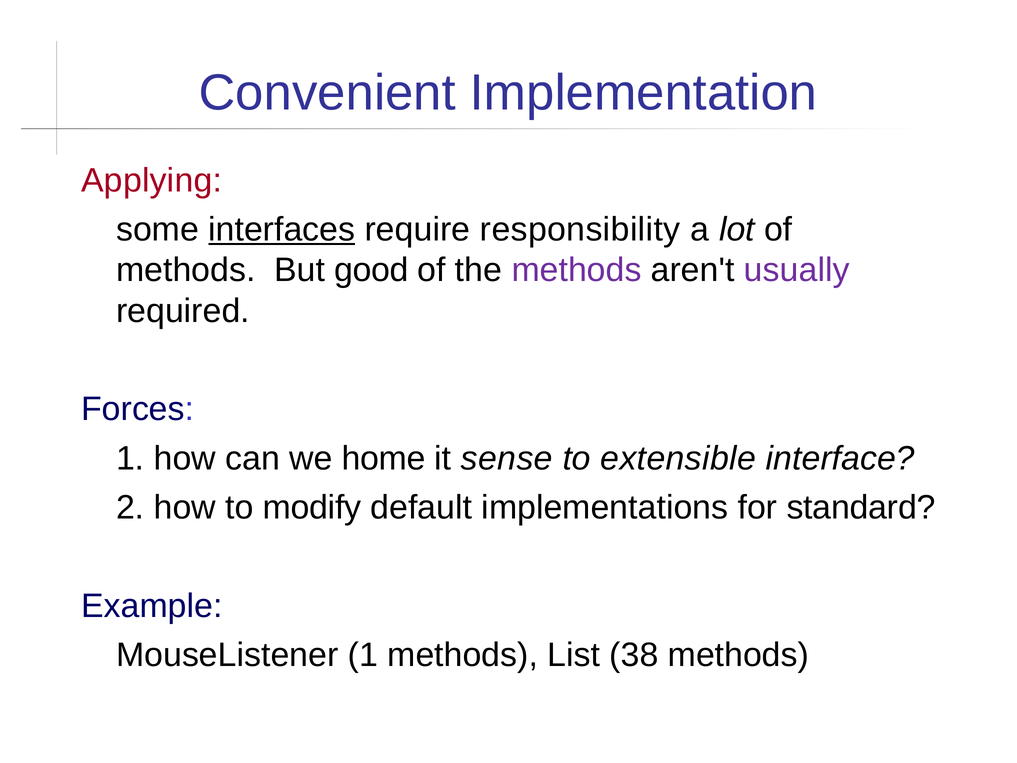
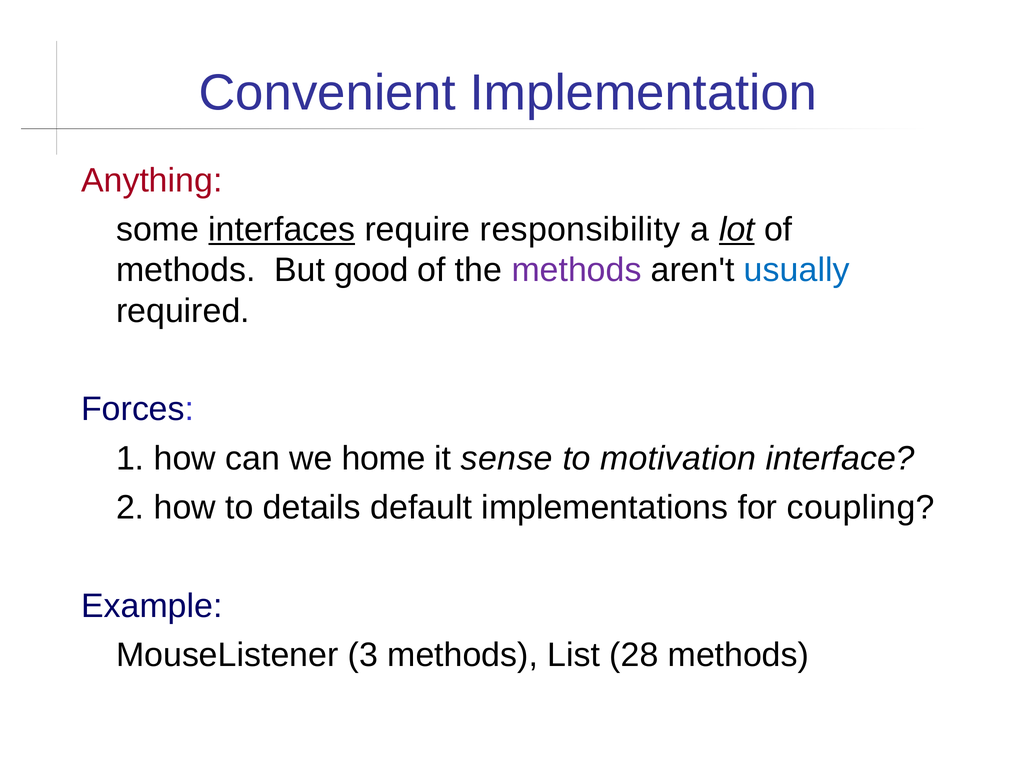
Applying: Applying -> Anything (152, 180)
lot underline: none -> present (737, 230)
usually colour: purple -> blue (797, 270)
extensible: extensible -> motivation (678, 458)
modify: modify -> details (312, 507)
standard: standard -> coupling (861, 507)
MouseListener 1: 1 -> 3 (363, 655)
38: 38 -> 28 (634, 655)
